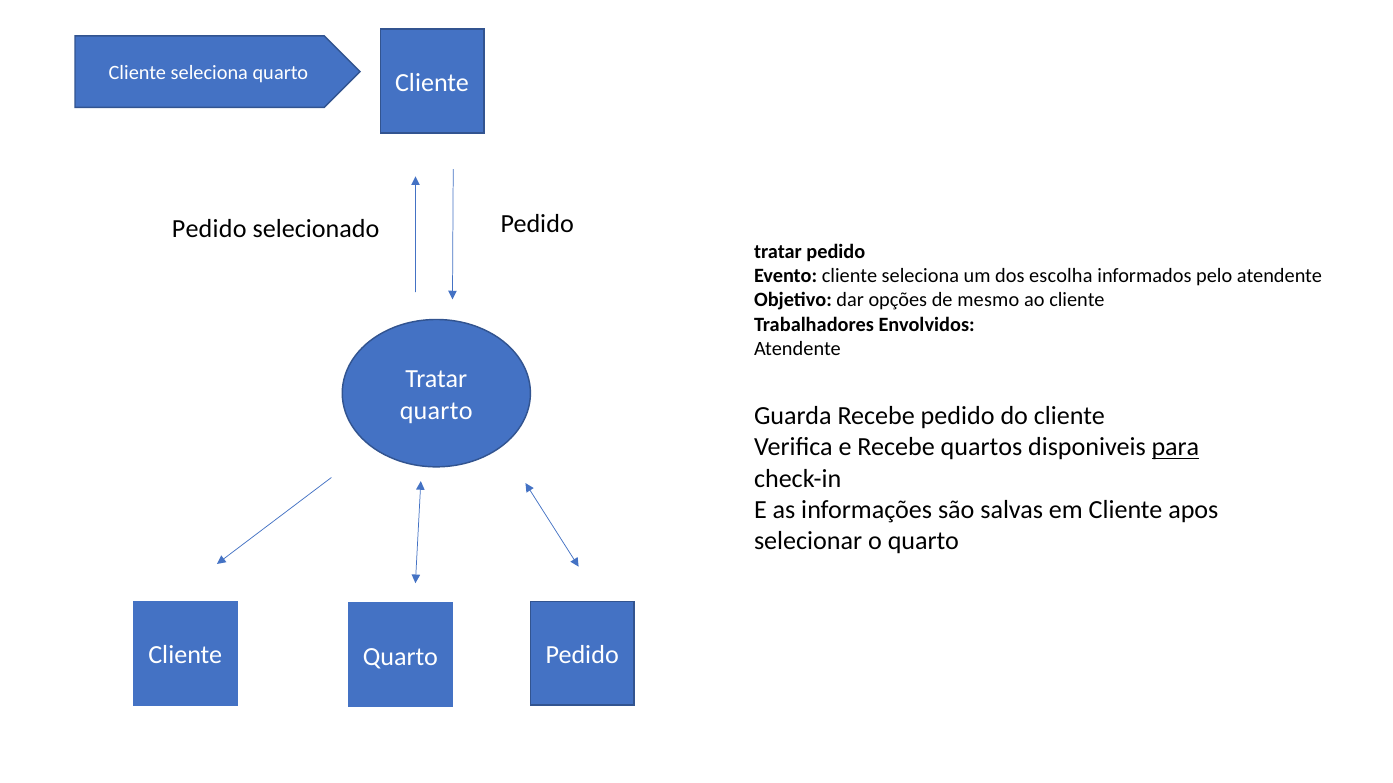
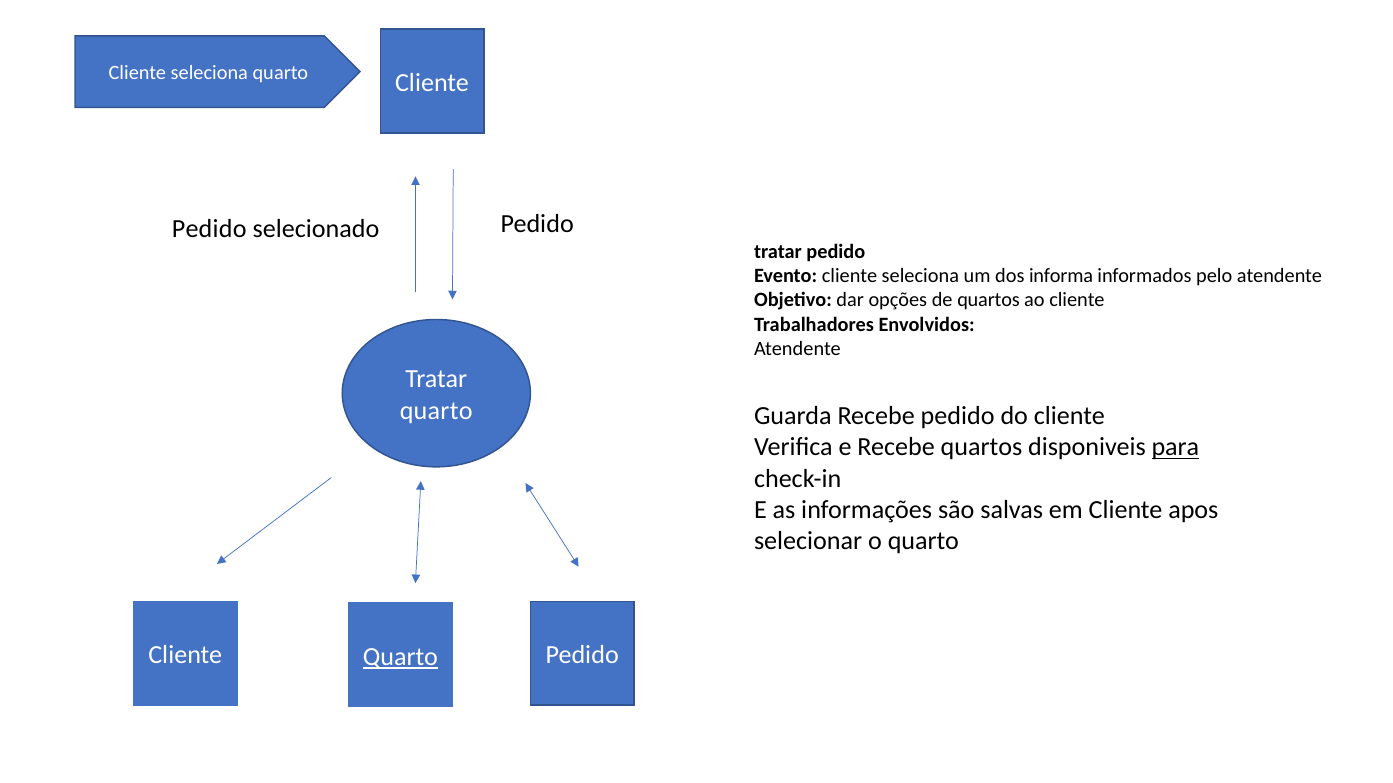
escolha: escolha -> informa (1061, 276)
de mesmo: mesmo -> quartos (988, 300)
Quarto underline: none -> present (400, 657)
